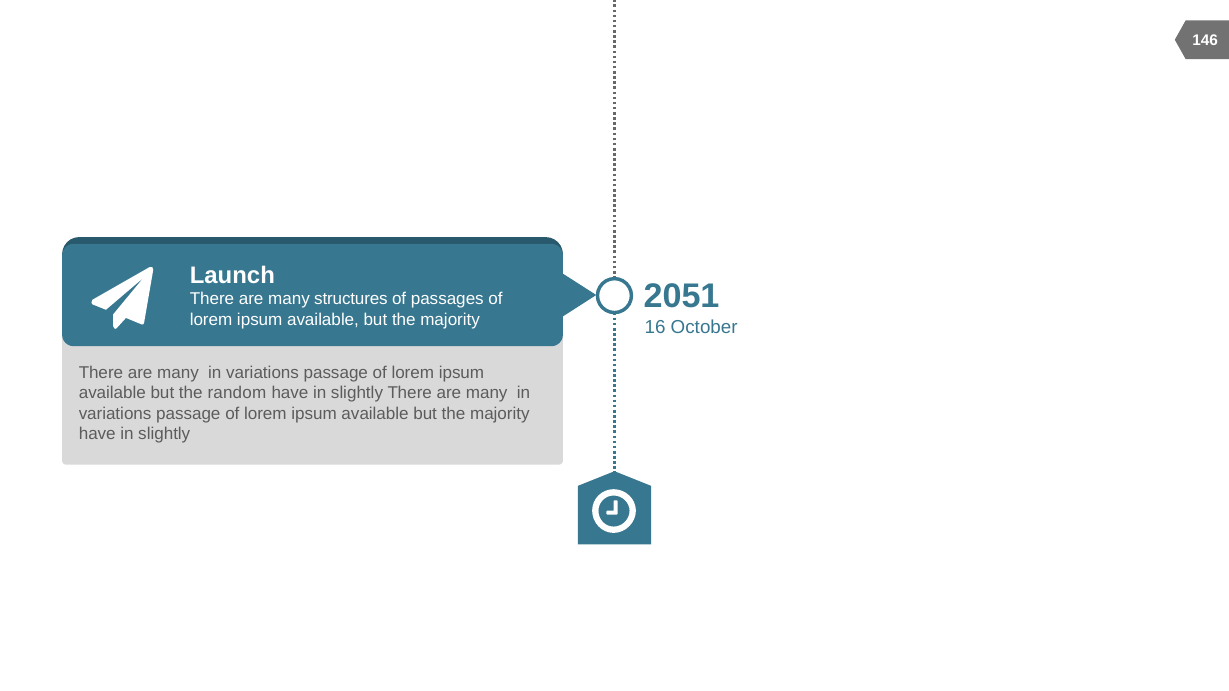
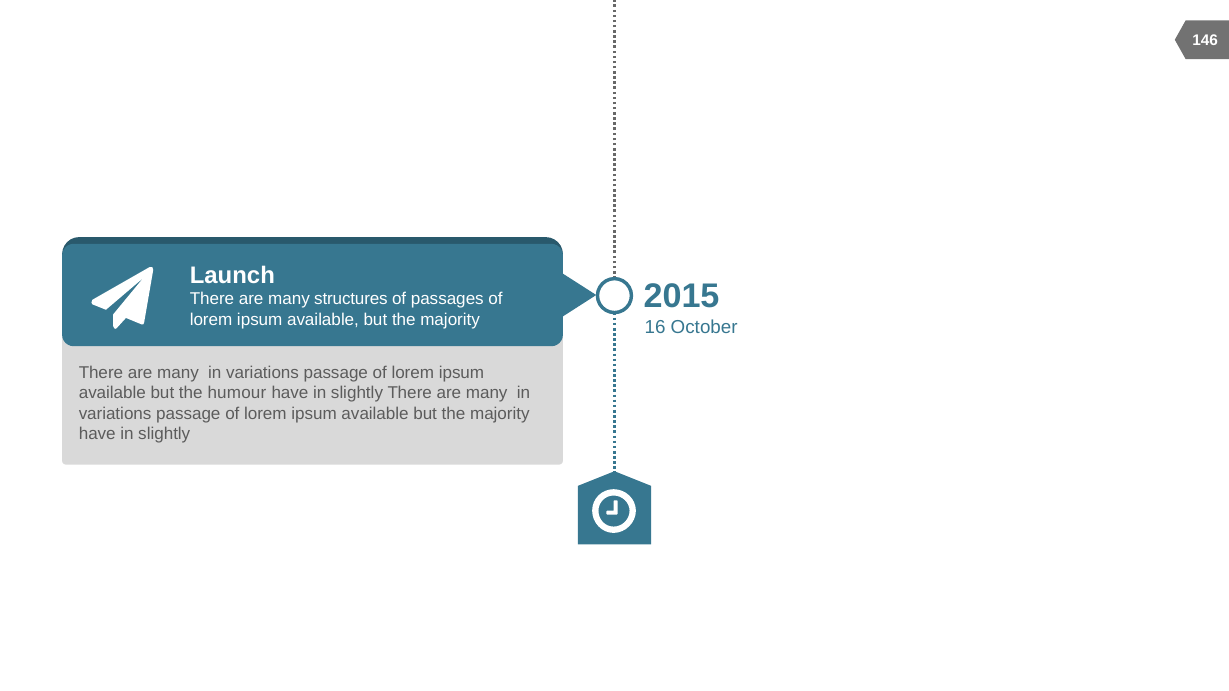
2051: 2051 -> 2015 (682, 296)
random: random -> humour (237, 393)
